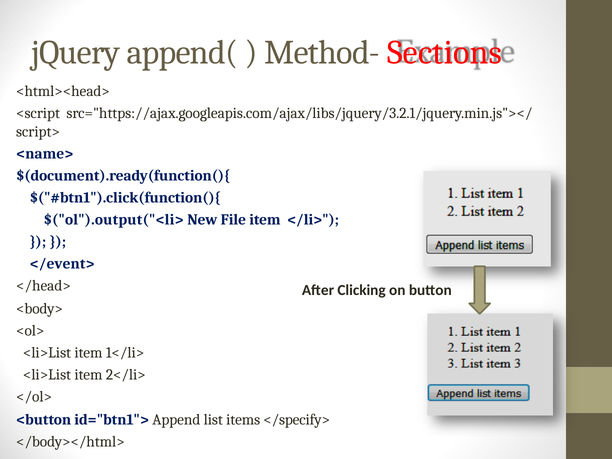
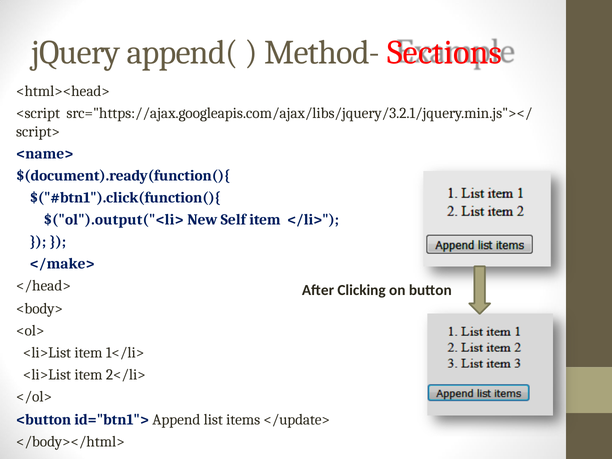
File: File -> Self (233, 220)
</event>: </event> -> </make> (62, 264)
</specify>: </specify> -> </update> (297, 420)
